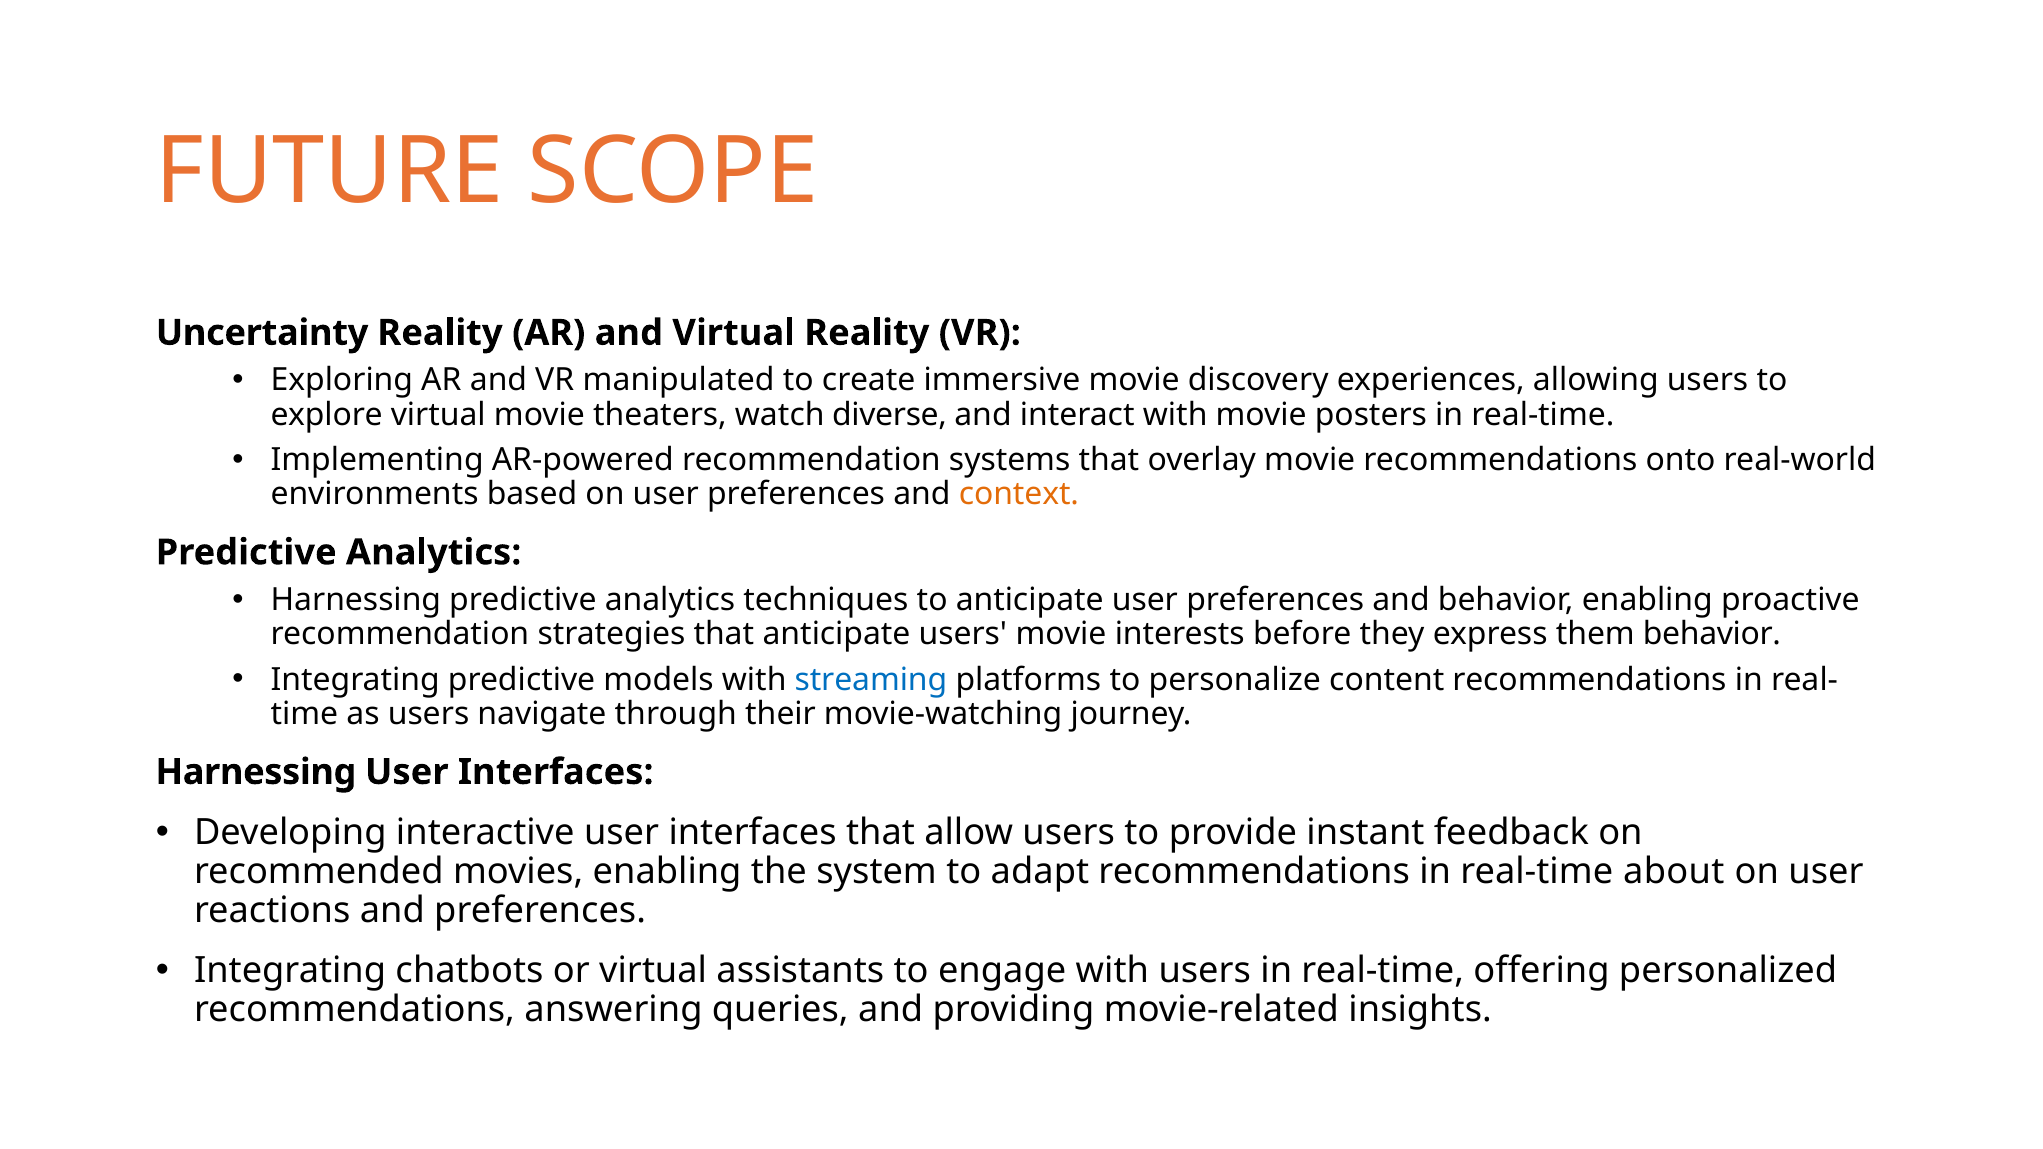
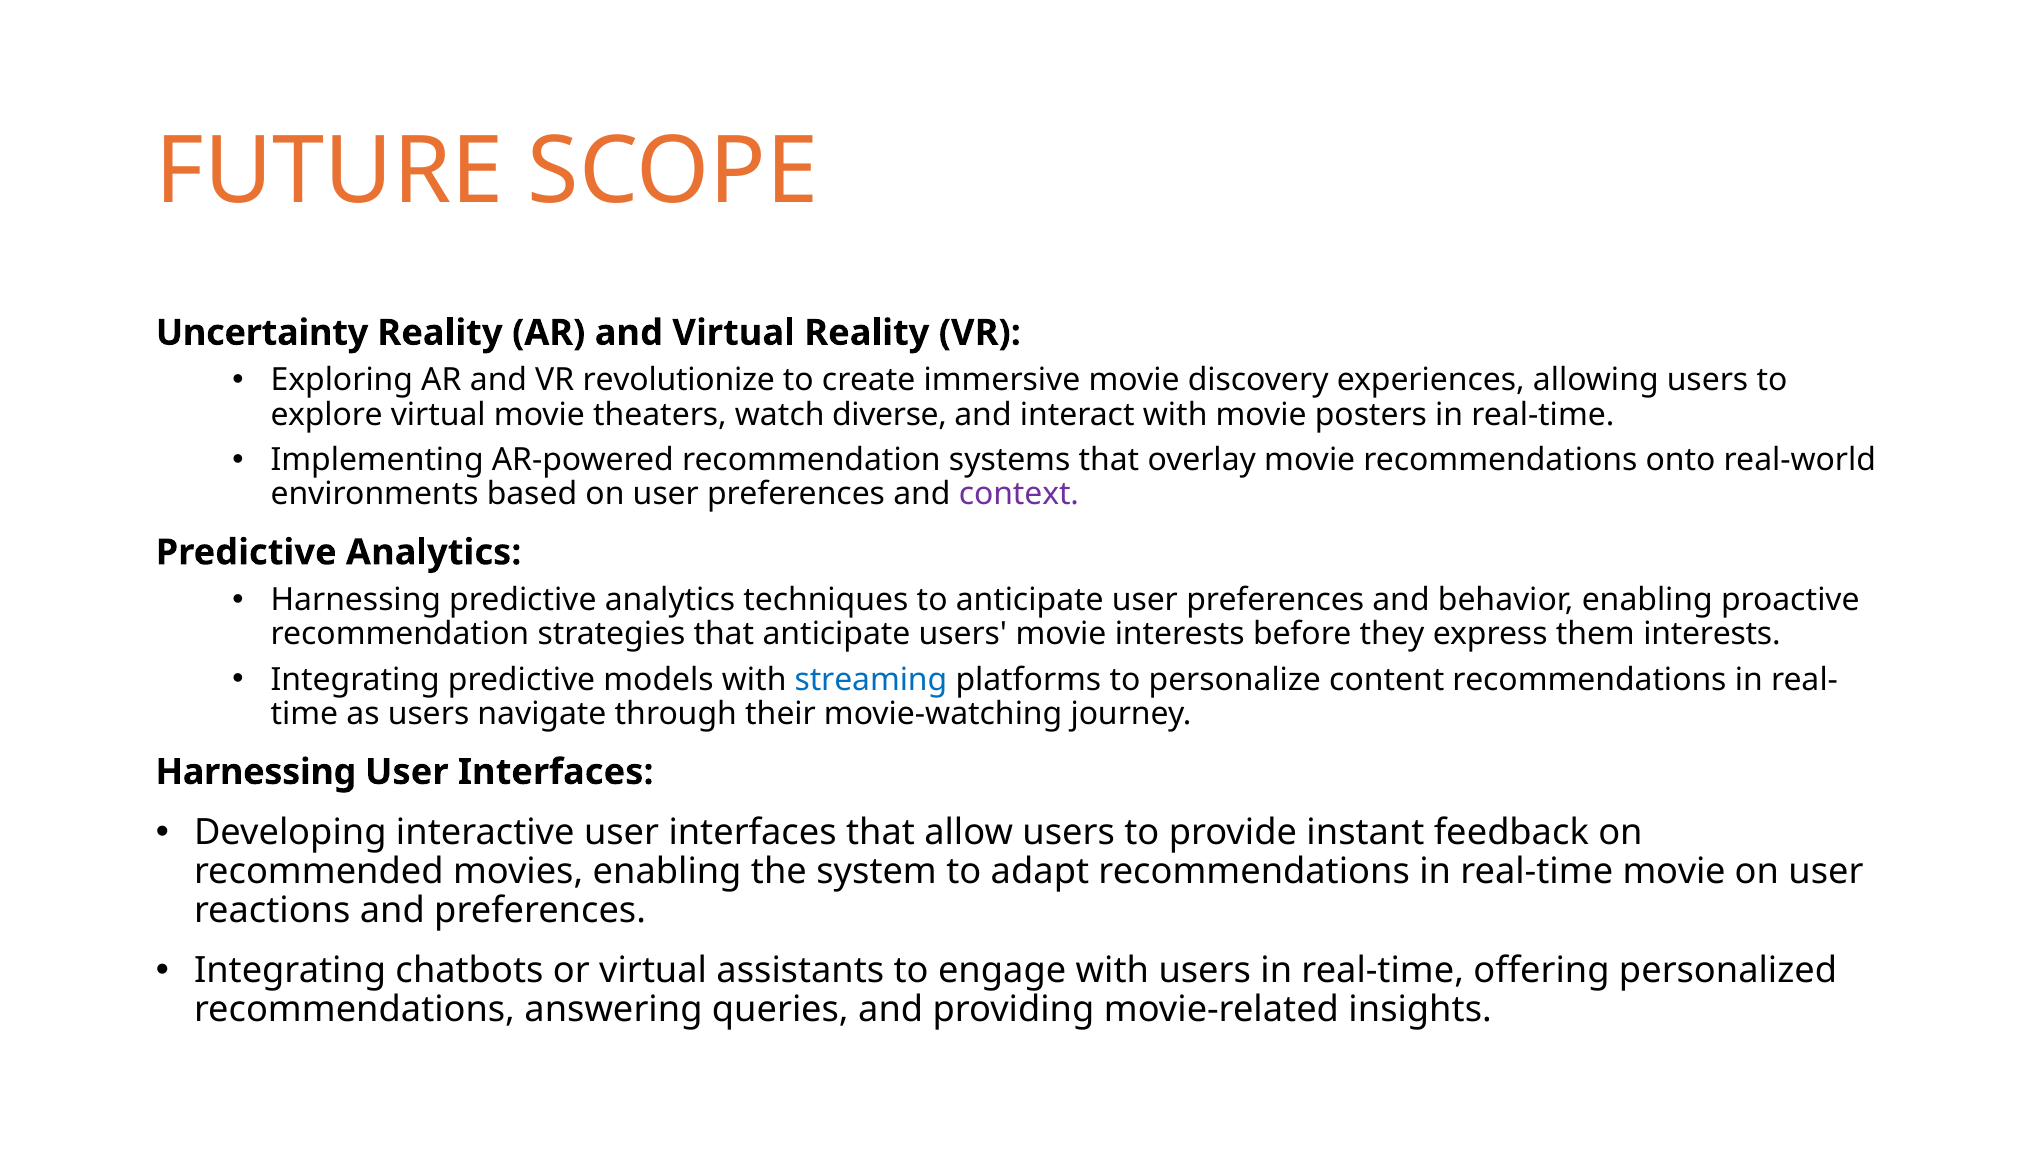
manipulated: manipulated -> revolutionize (679, 380)
context colour: orange -> purple (1019, 494)
them behavior: behavior -> interests (1712, 634)
real-time about: about -> movie (1674, 872)
